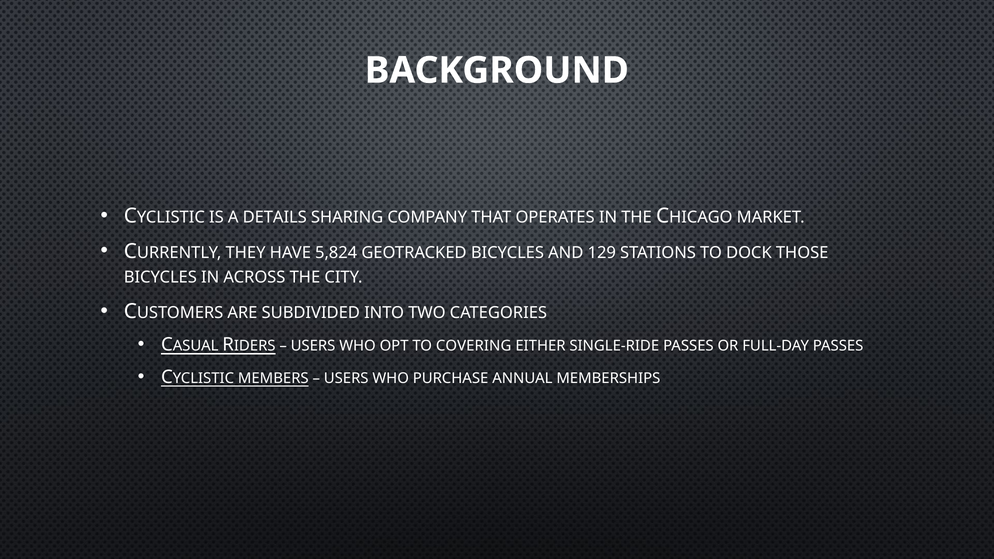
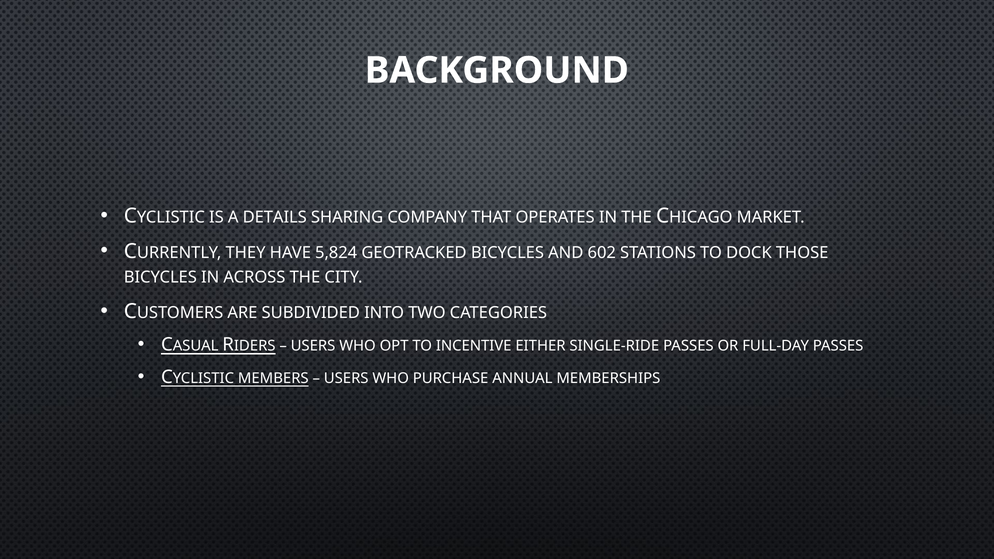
129: 129 -> 602 (602, 253)
COVERING: COVERING -> INCENTIVE (474, 346)
